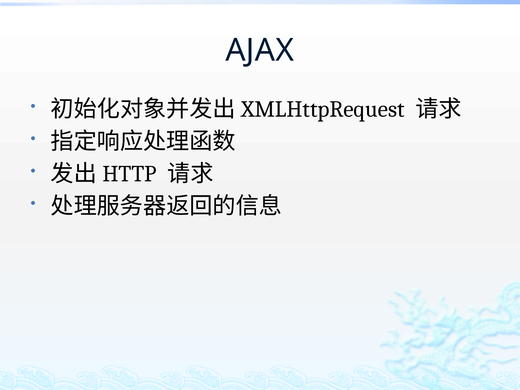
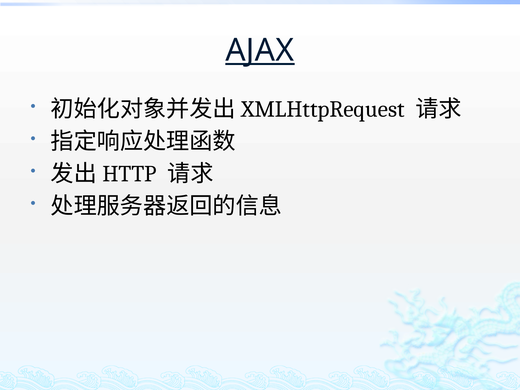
AJAX underline: none -> present (260, 50)
